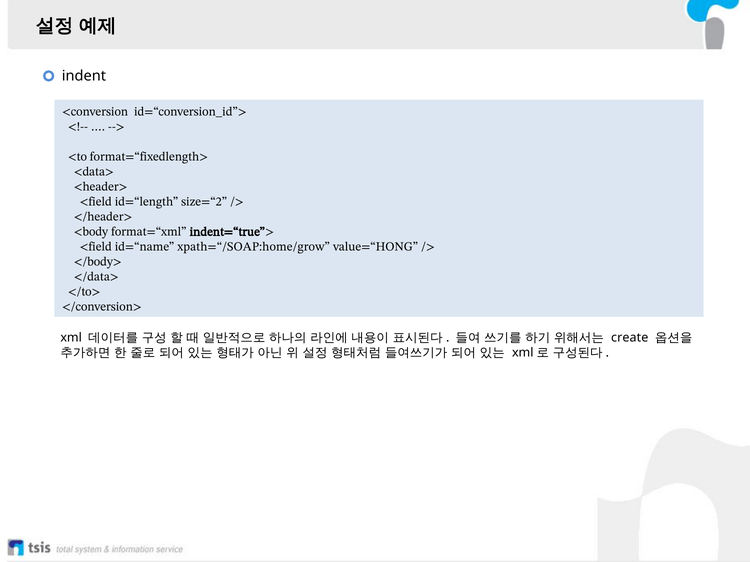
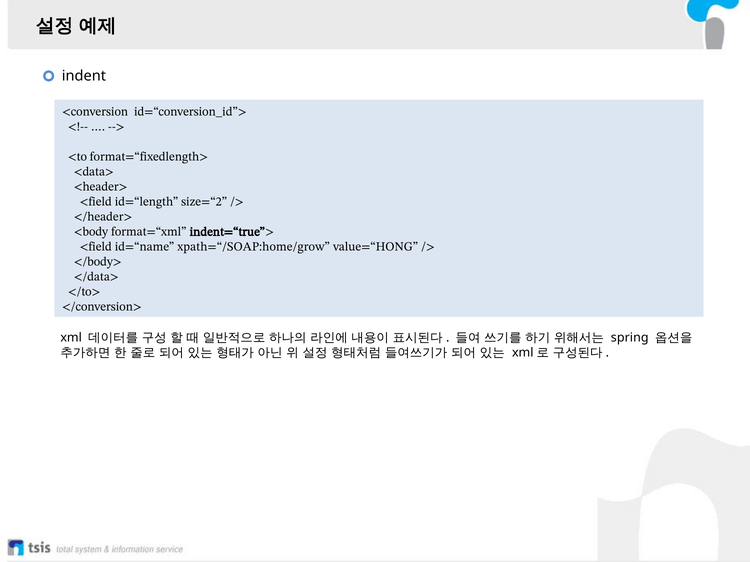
create: create -> spring (630, 338)
